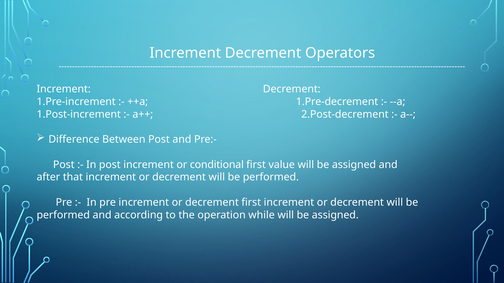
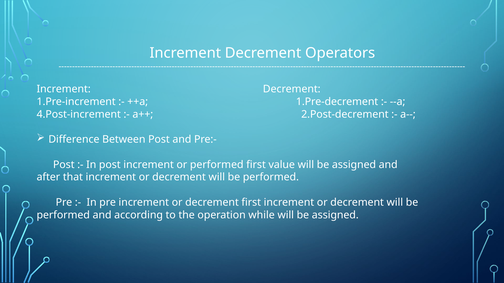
1.Post-increment: 1.Post-increment -> 4.Post-increment (79, 114)
or conditional: conditional -> performed (217, 165)
